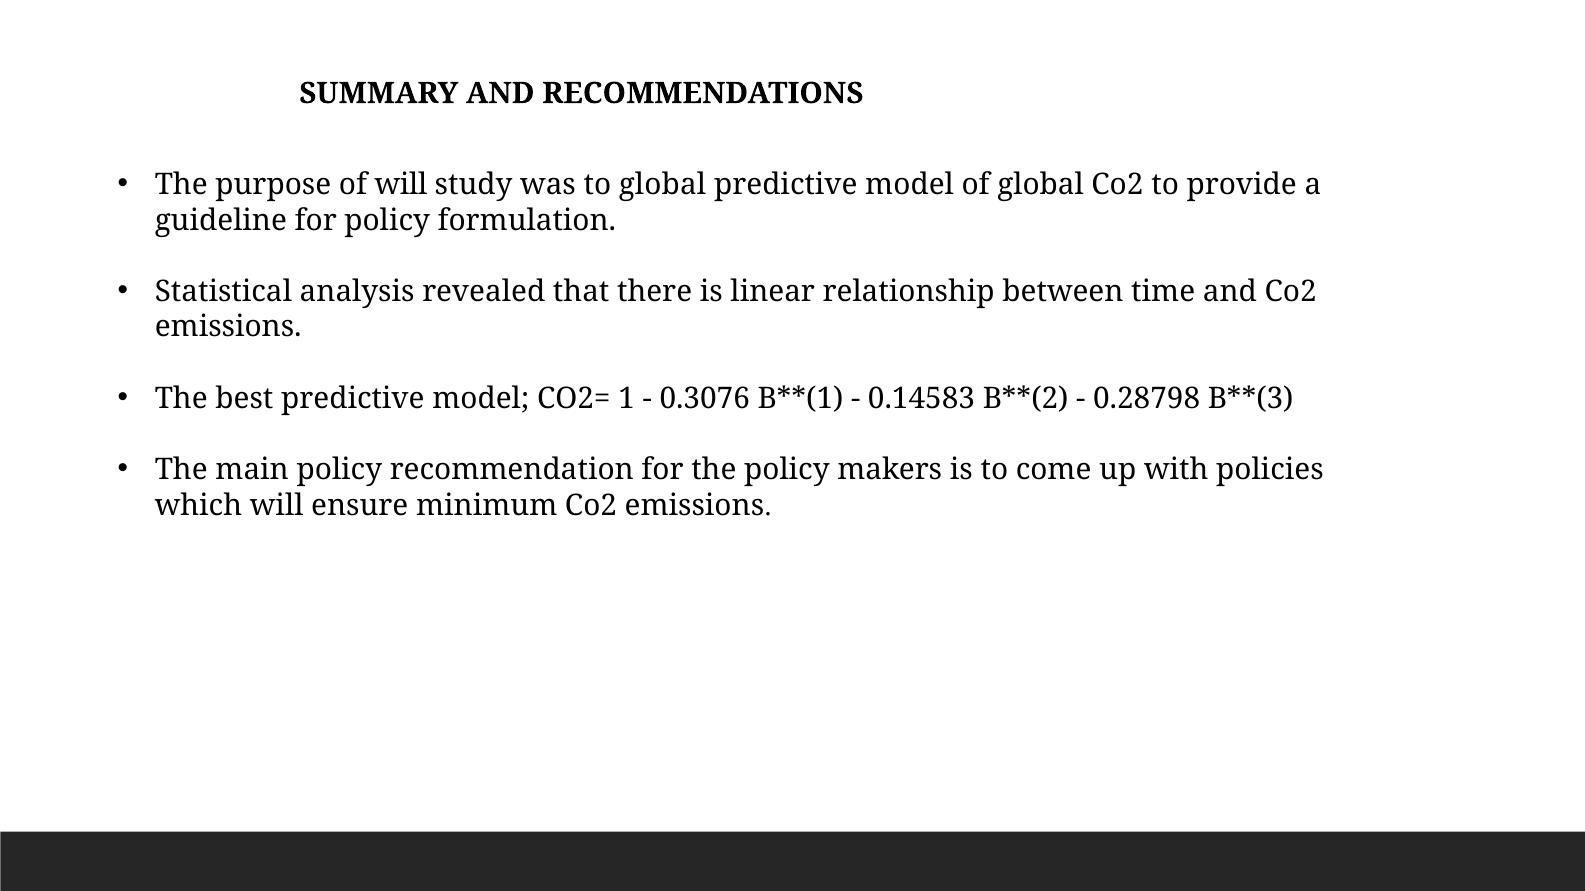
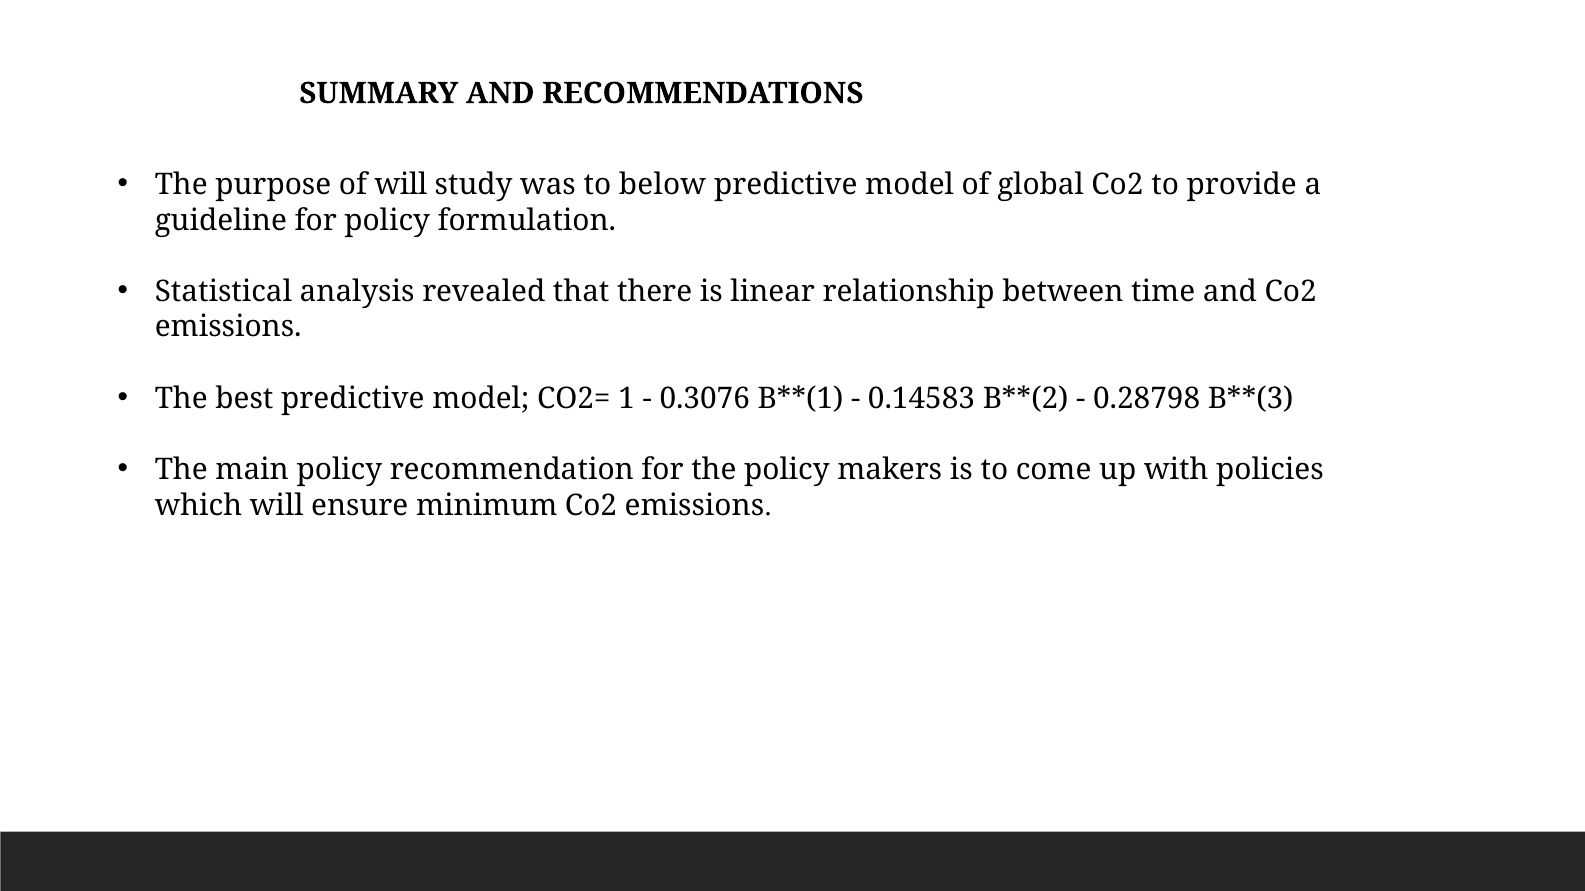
to global: global -> below (662, 185)
